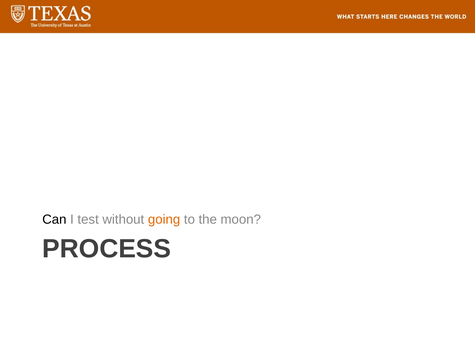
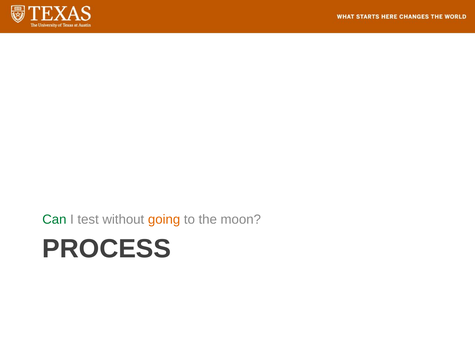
Can colour: black -> green (54, 220)
